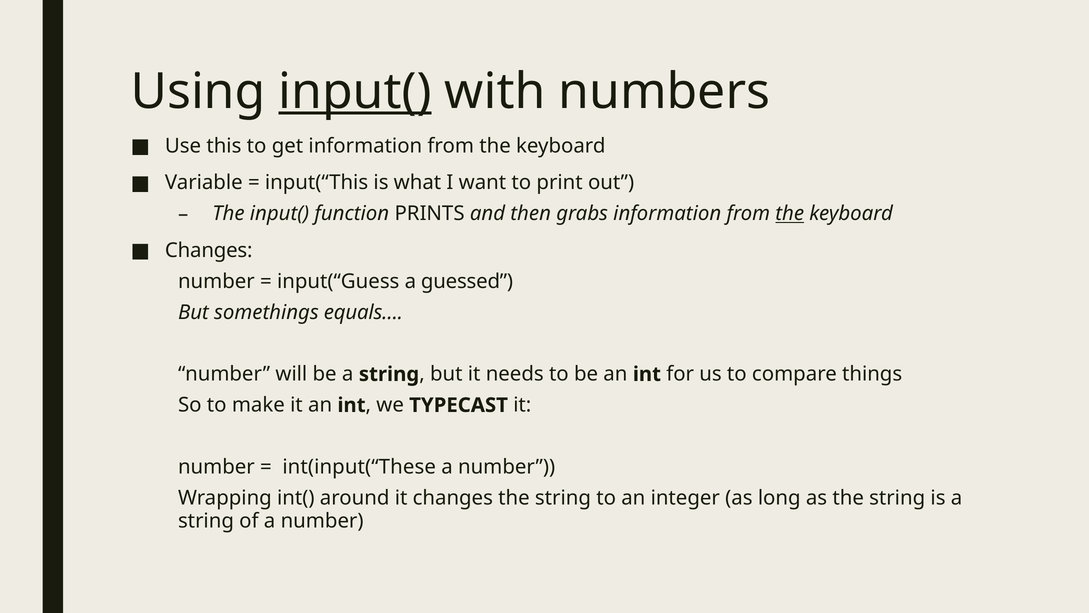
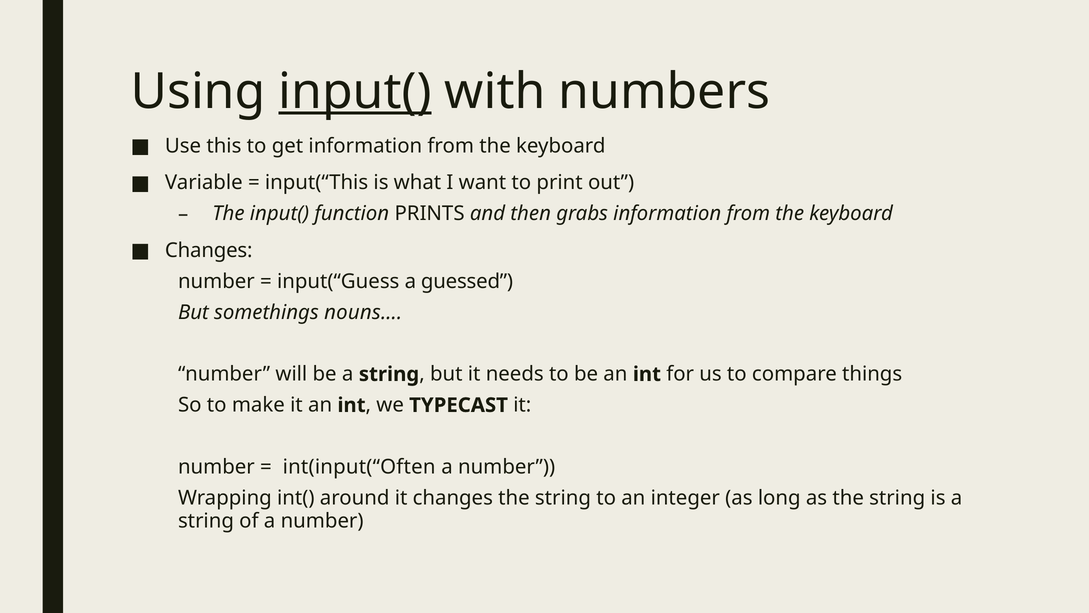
the underline: present -> none (790, 213)
equals…: equals… -> nouns… (363, 312)
int(input(“These: int(input(“These -> int(input(“Often (359, 467)
